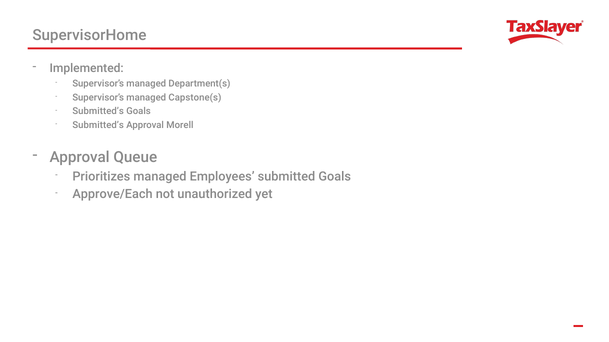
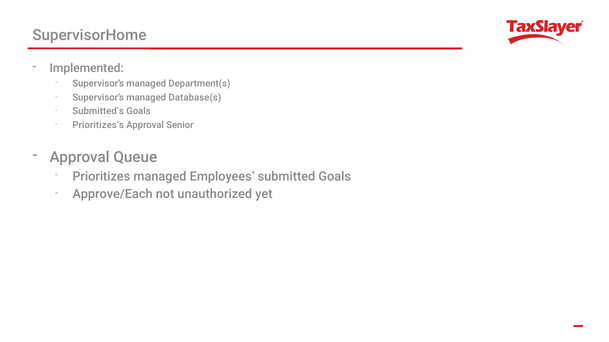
Capstone(s: Capstone(s -> Database(s (195, 98)
Submitted’s: Submitted’s -> Prioritizes’s (98, 125)
Morell: Morell -> Senior (180, 125)
